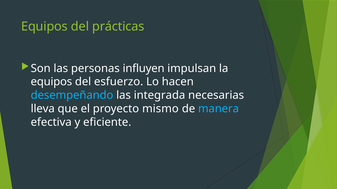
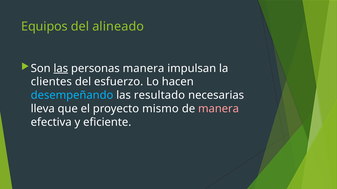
prácticas: prácticas -> alineado (118, 27)
las underline: none -> present (61, 69)
personas influyen: influyen -> manera (143, 69)
equipos: equipos -> clientes (51, 82)
integrada: integrada -> resultado (159, 96)
manera colour: light blue -> pink (219, 109)
